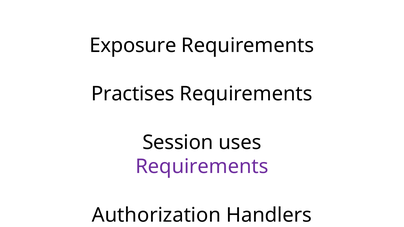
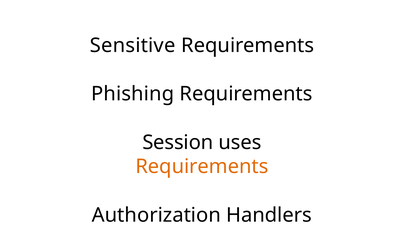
Exposure: Exposure -> Sensitive (133, 46)
Practises: Practises -> Phishing (133, 94)
Requirements colour: purple -> orange (202, 167)
